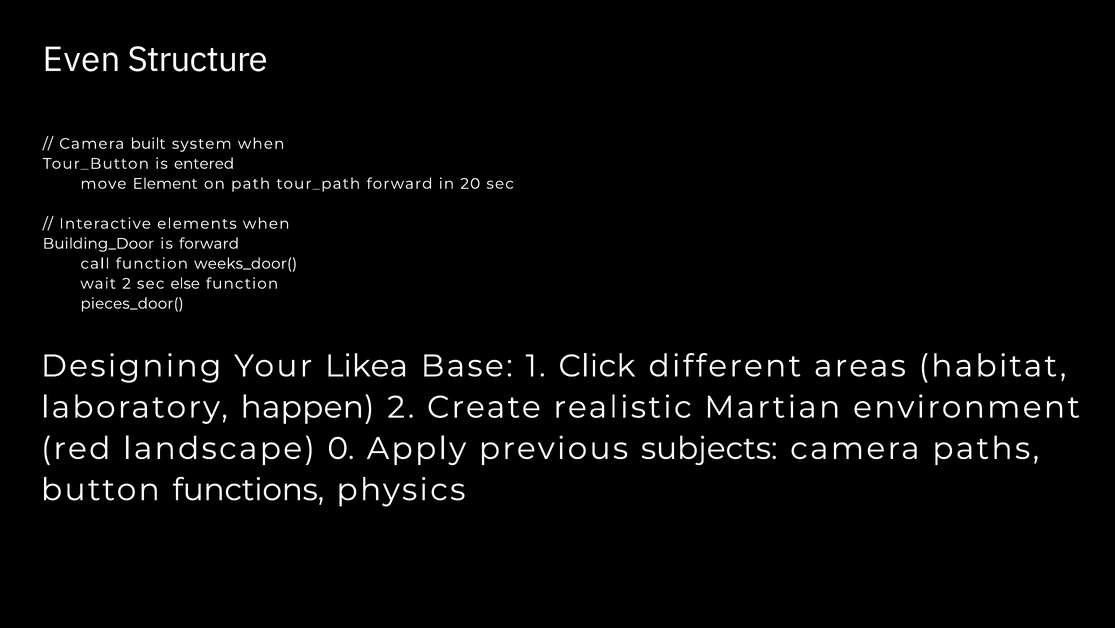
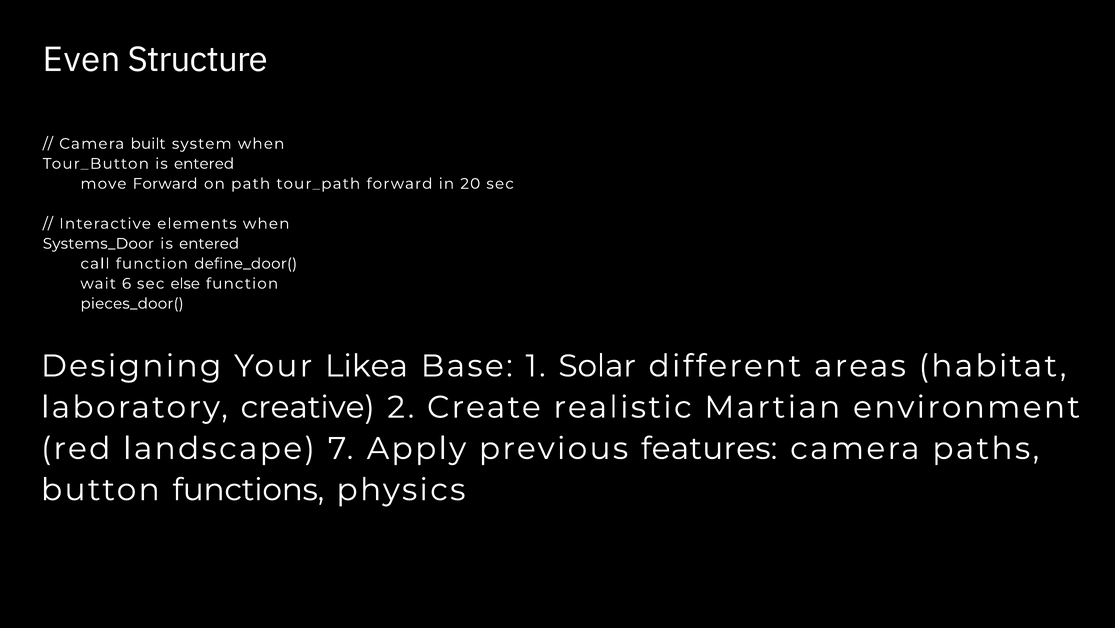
move Element: Element -> Forward (165, 184)
Building_Door: Building_Door -> Systems_Door (98, 244)
forward: forward -> entered (209, 244)
weeks_door(: weeks_door( -> deﬁne_door( (246, 264)
wait 2: 2 -> 6 (127, 284)
Click: Click -> Solar (597, 366)
happen: happen -> creative (308, 407)
0: 0 -> 7 (341, 448)
subjects: subjects -> features (709, 448)
